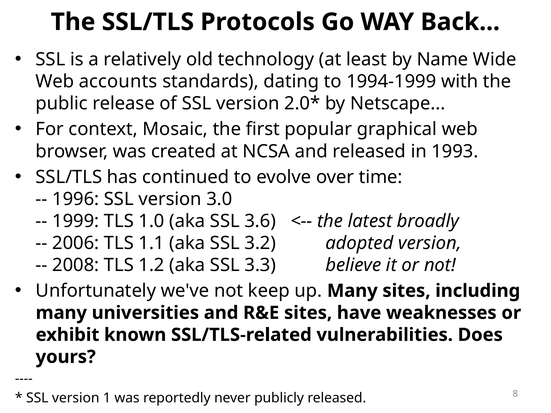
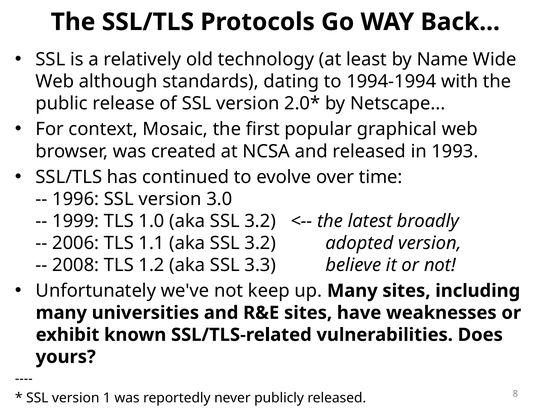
accounts: accounts -> although (118, 82)
1994-1999: 1994-1999 -> 1994-1994 (391, 82)
1.0 aka SSL 3.6: 3.6 -> 3.2 (260, 221)
